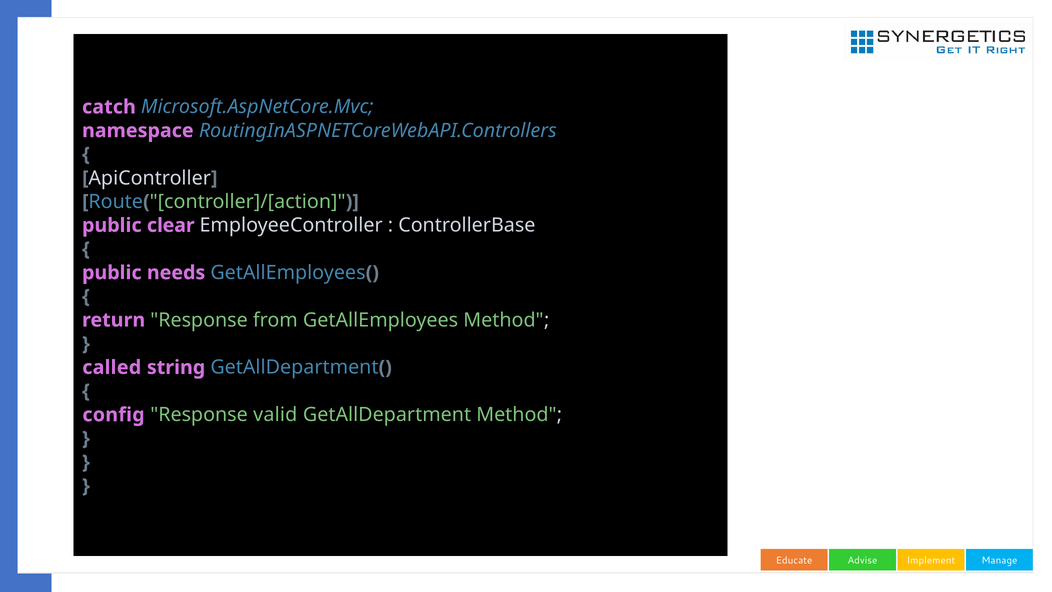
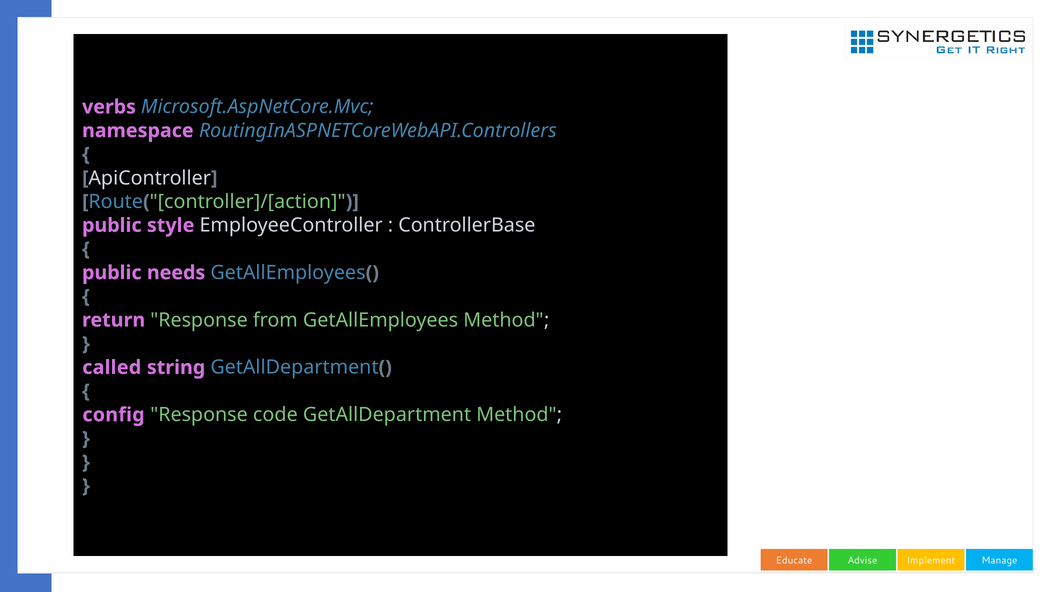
catch: catch -> verbs (109, 107)
clear: clear -> style (171, 225)
valid: valid -> code (275, 415)
